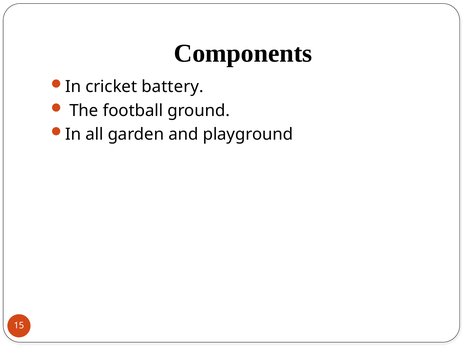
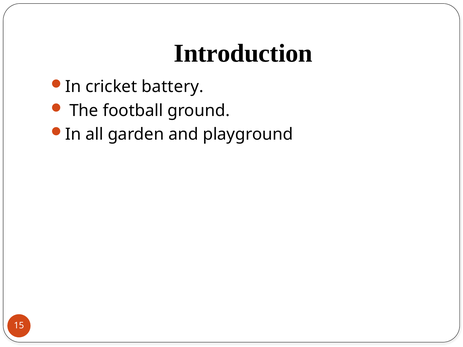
Components: Components -> Introduction (243, 54)
